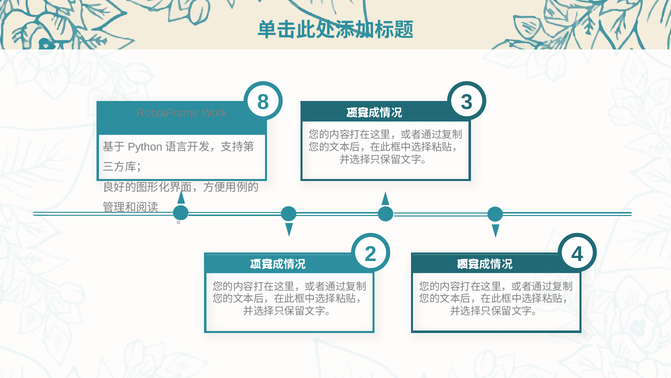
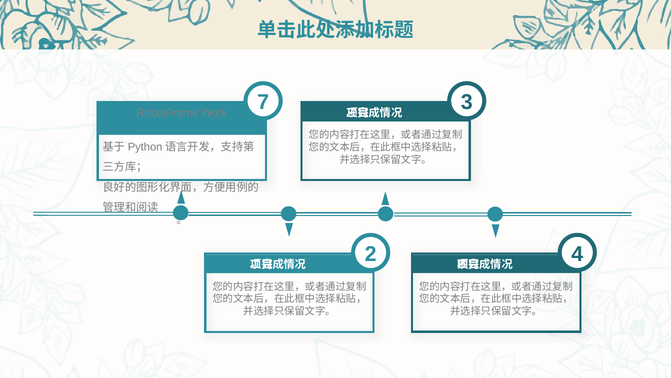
8: 8 -> 7 (263, 102)
